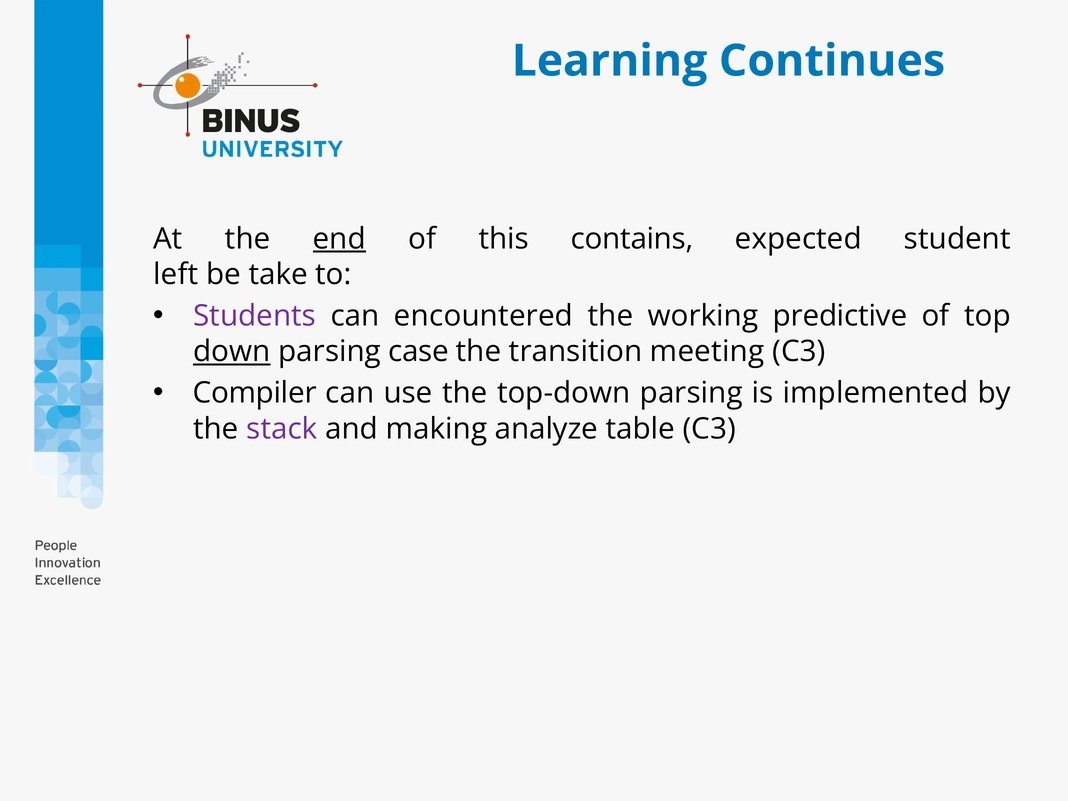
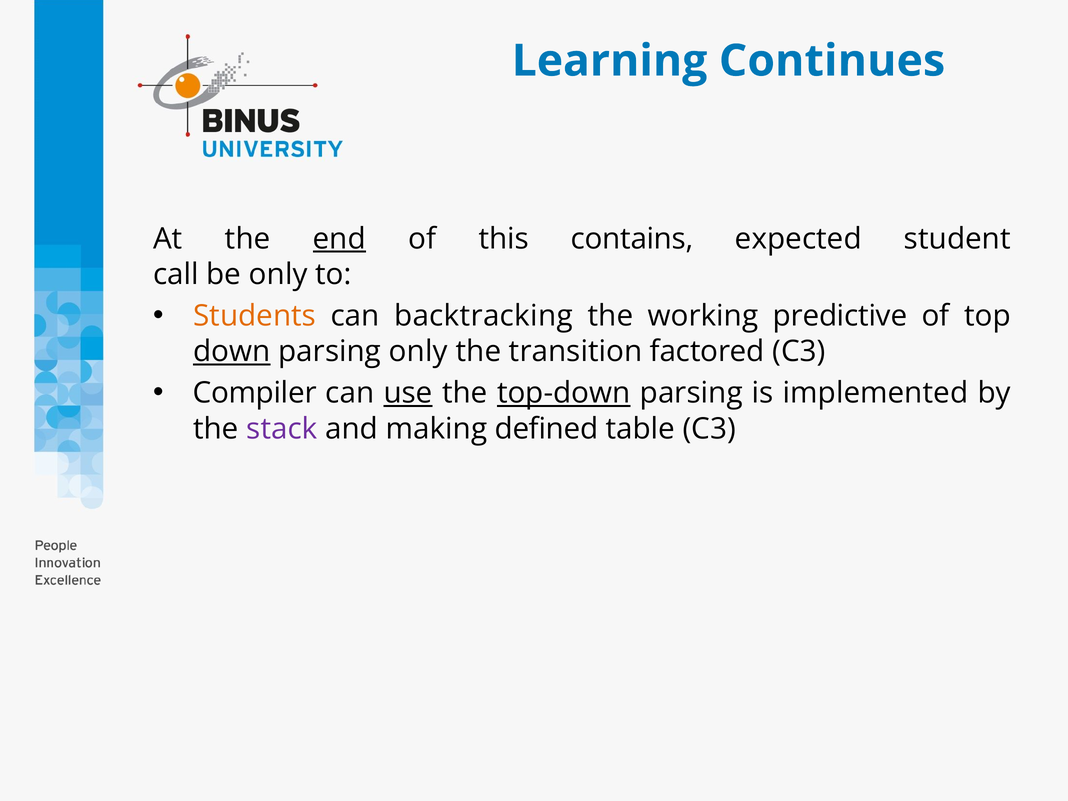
left: left -> call (176, 274)
be take: take -> only (278, 274)
Students colour: purple -> orange (255, 316)
encountered: encountered -> backtracking (483, 316)
parsing case: case -> only (418, 352)
meeting: meeting -> factored (707, 352)
use underline: none -> present (408, 393)
top-down underline: none -> present (564, 393)
analyze: analyze -> defined (547, 429)
